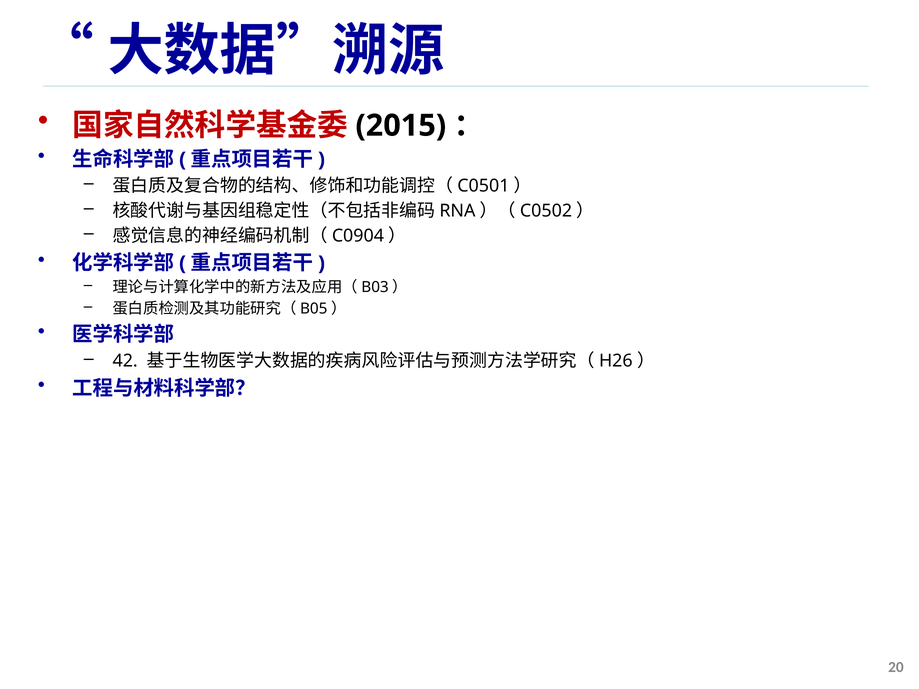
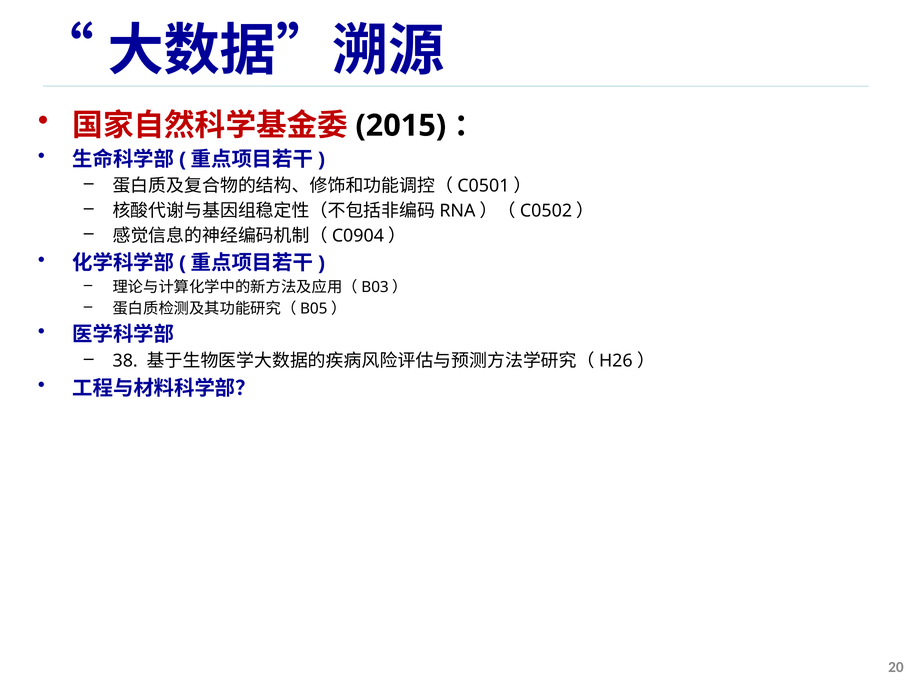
42: 42 -> 38 (125, 361)
